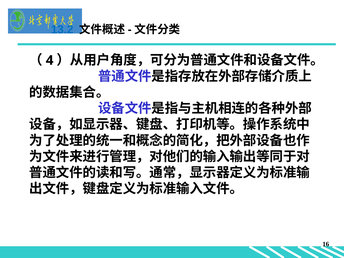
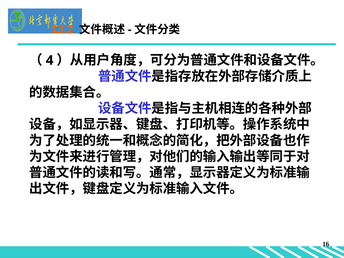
13.2 colour: blue -> orange (62, 30)
